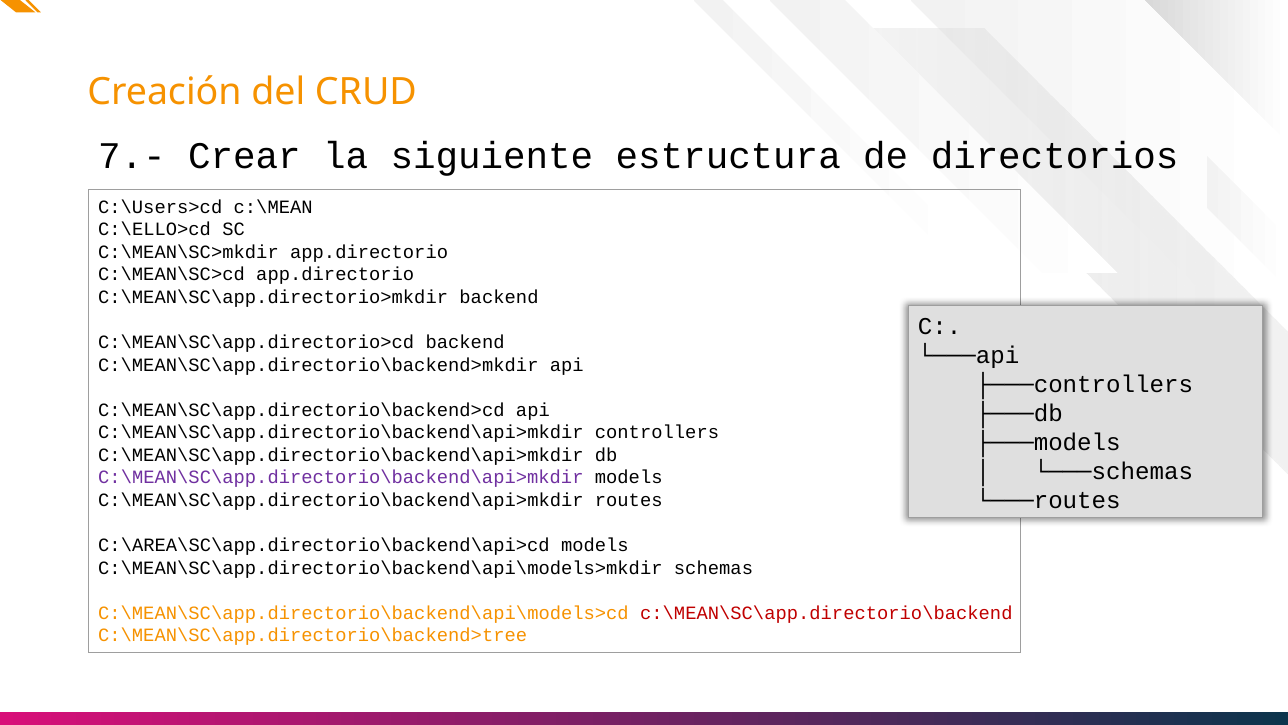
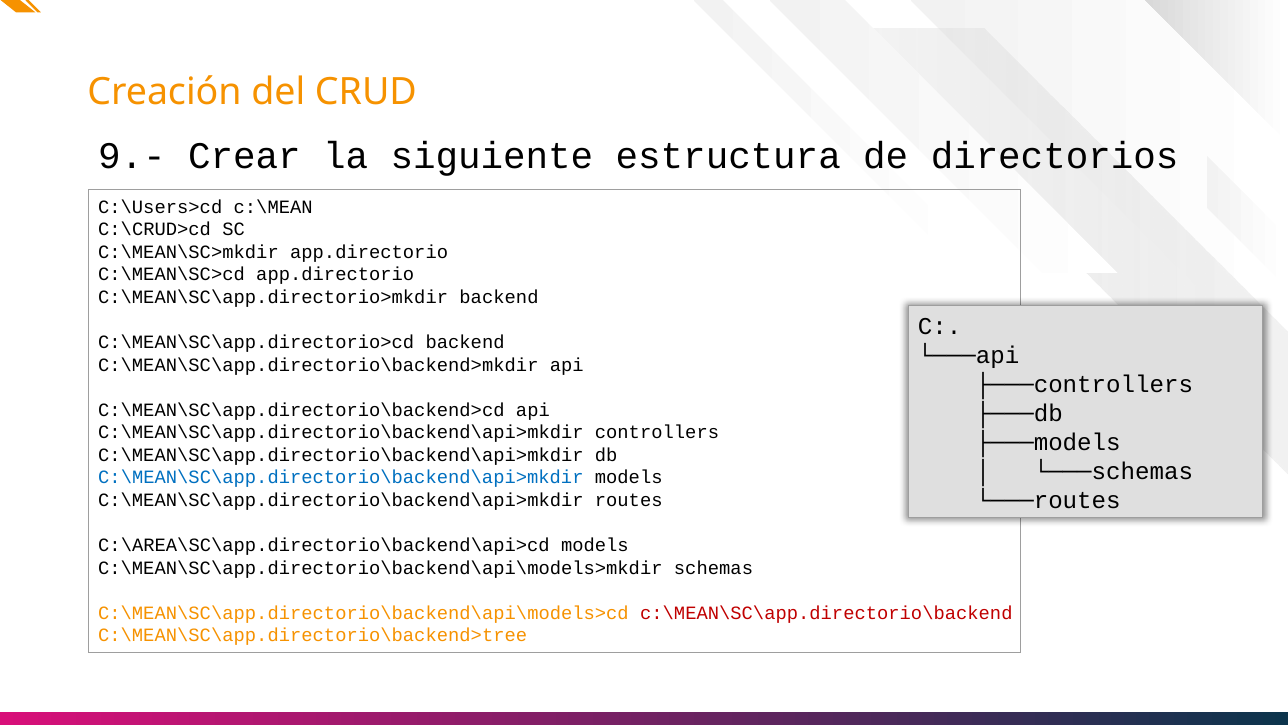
7.-: 7.- -> 9.- (132, 156)
C:\ELLO>cd: C:\ELLO>cd -> C:\CRUD>cd (155, 229)
C:\MEAN\SC\app.directorio\backend\api>mkdir colour: purple -> blue (341, 477)
